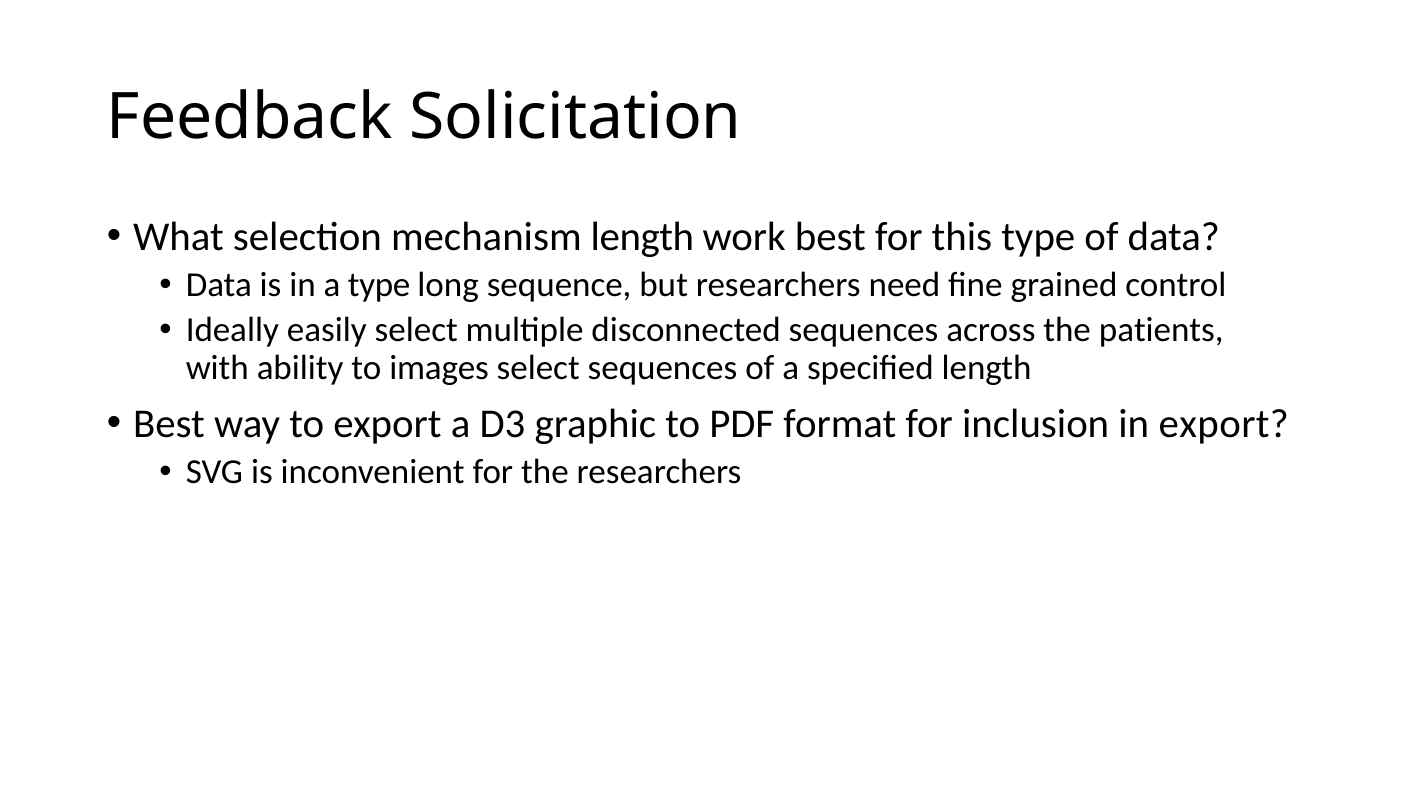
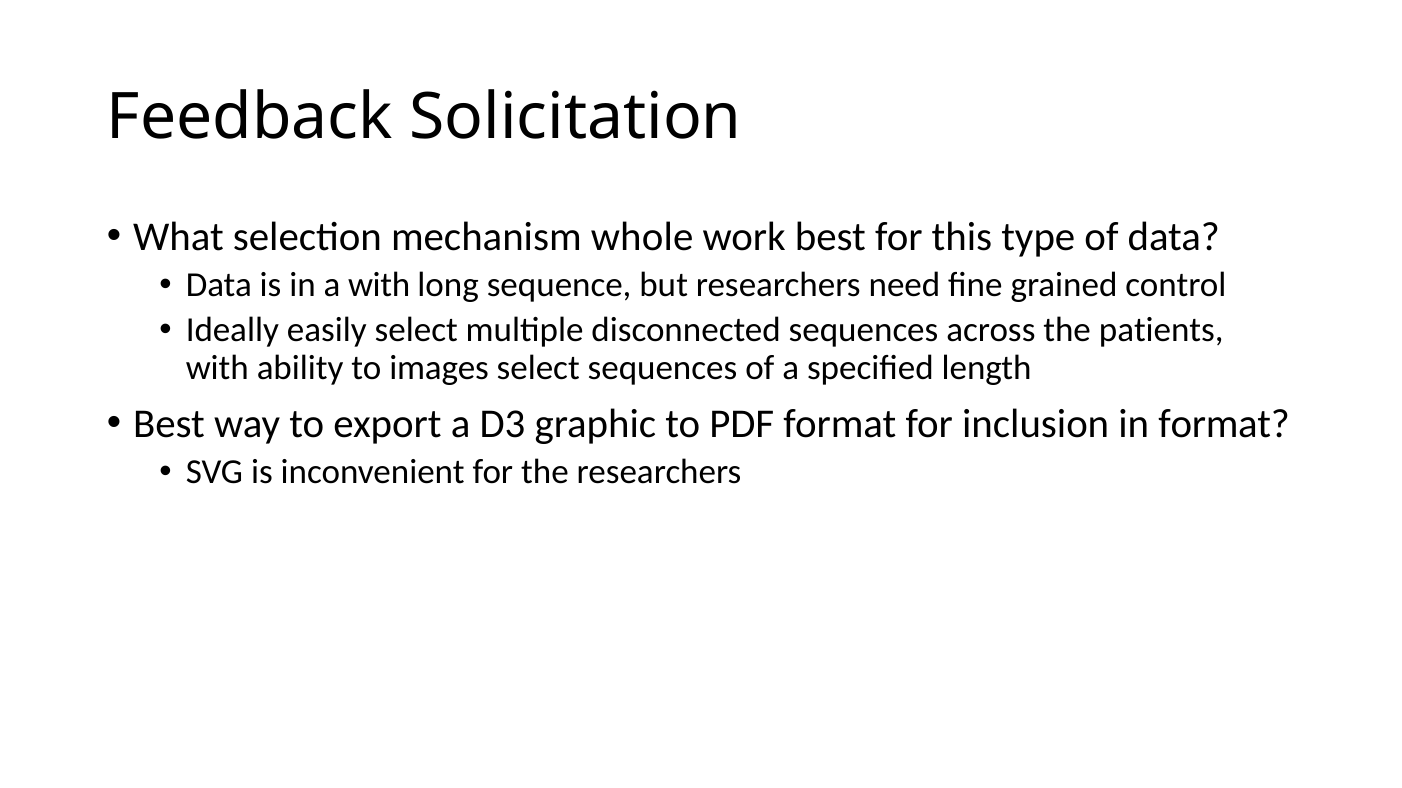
mechanism length: length -> whole (642, 237)
a type: type -> with (379, 285)
in export: export -> format (1224, 424)
